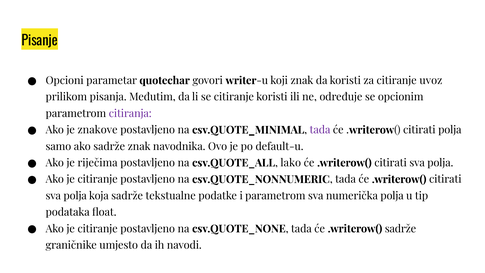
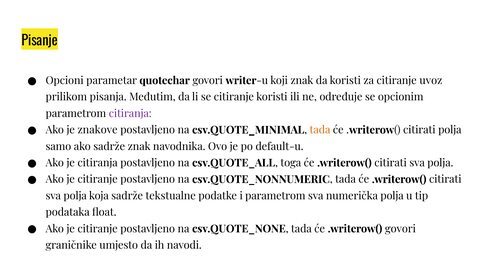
tada colour: purple -> orange (320, 130)
je riječima: riječima -> citiranja (98, 163)
lako: lako -> toga (291, 163)
.writerow( sadrže: sadrže -> govori (400, 229)
